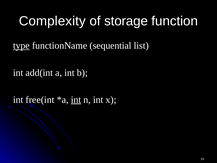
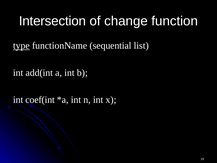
Complexity: Complexity -> Intersection (52, 21)
storage: storage -> change (126, 21)
free(int: free(int -> coef(int (40, 100)
int underline: present -> none (76, 100)
